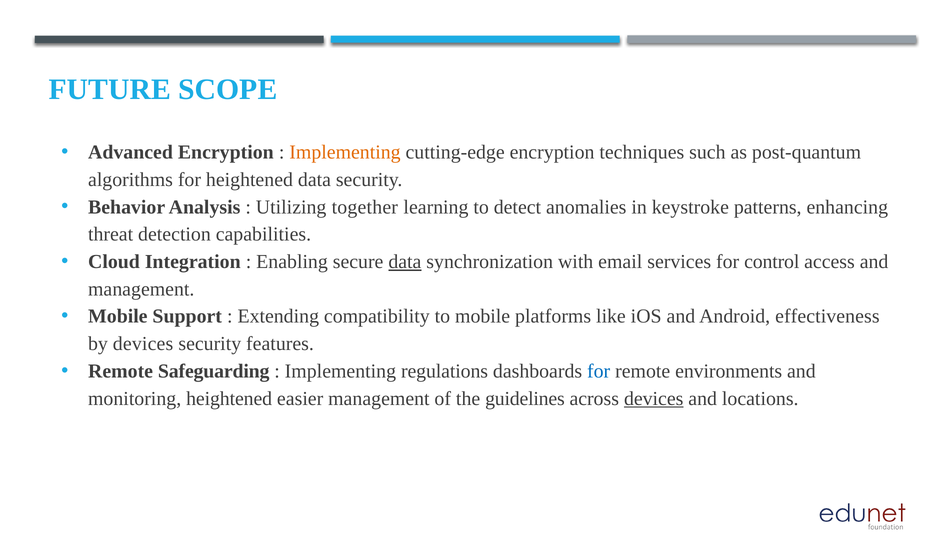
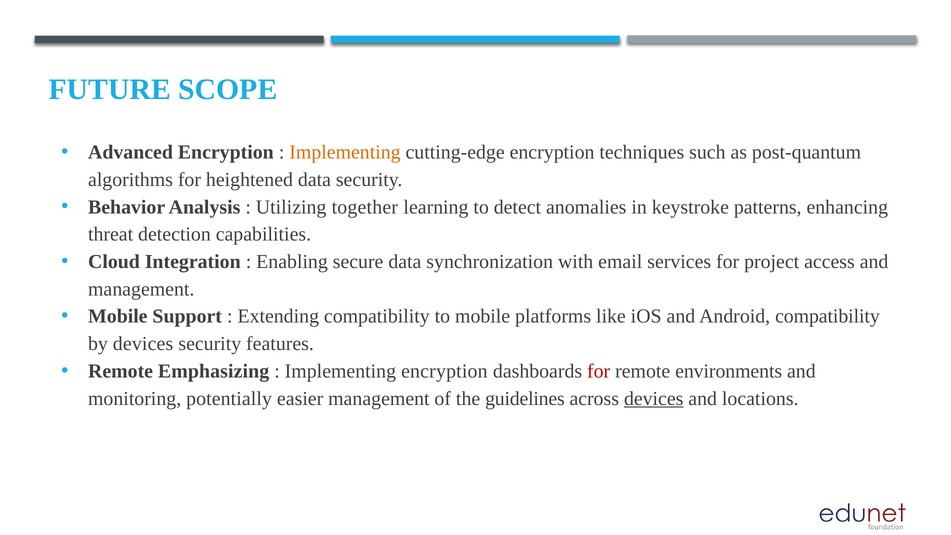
data underline: present -> none (405, 262)
control: control -> project (772, 262)
Android effectiveness: effectiveness -> compatibility (827, 316)
Safeguarding: Safeguarding -> Emphasizing (214, 371)
Implementing regulations: regulations -> encryption (444, 371)
for colour: blue -> red (599, 371)
monitoring heightened: heightened -> potentially (229, 398)
